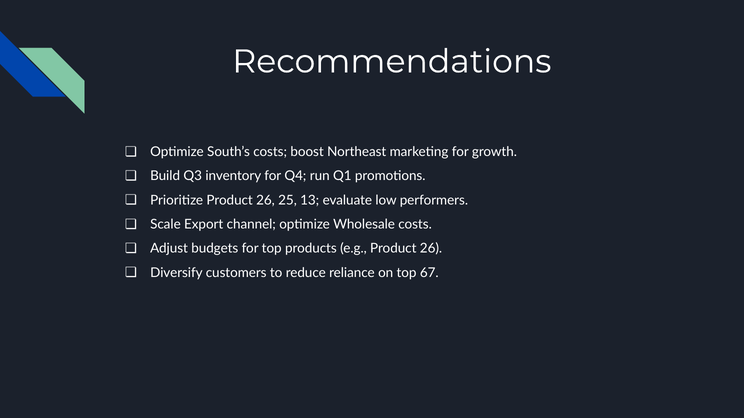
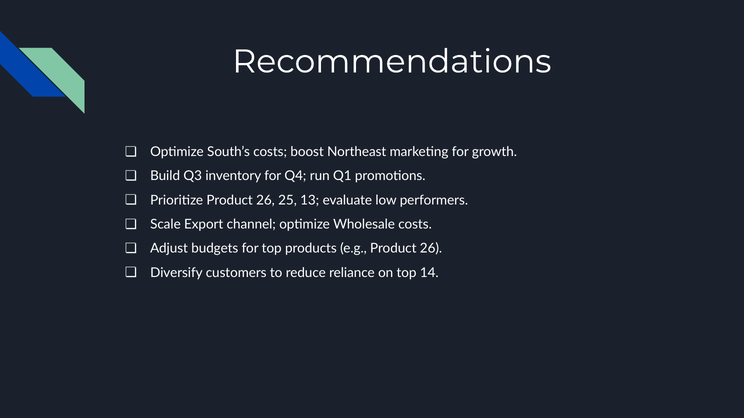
67: 67 -> 14 (429, 273)
